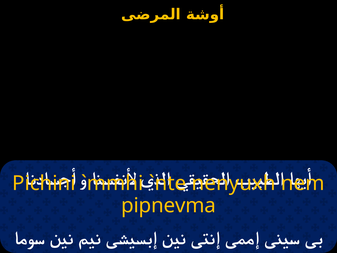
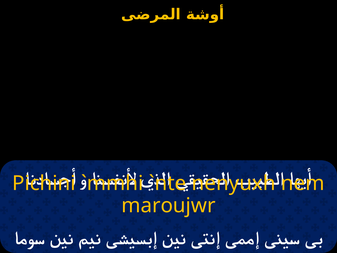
pipnevma: pipnevma -> maroujwr (168, 205)
